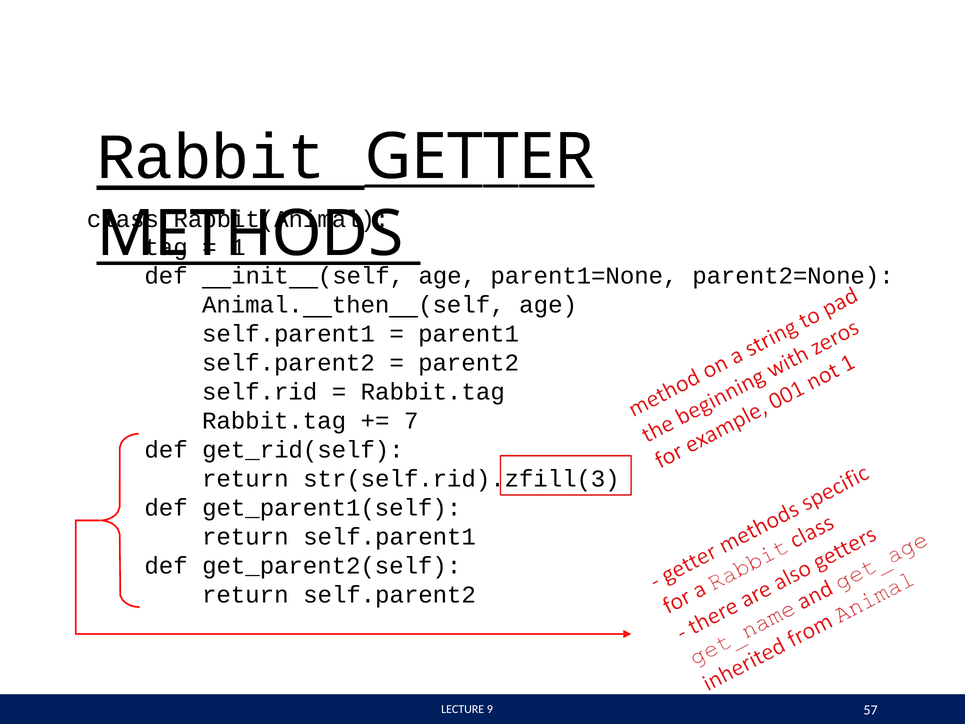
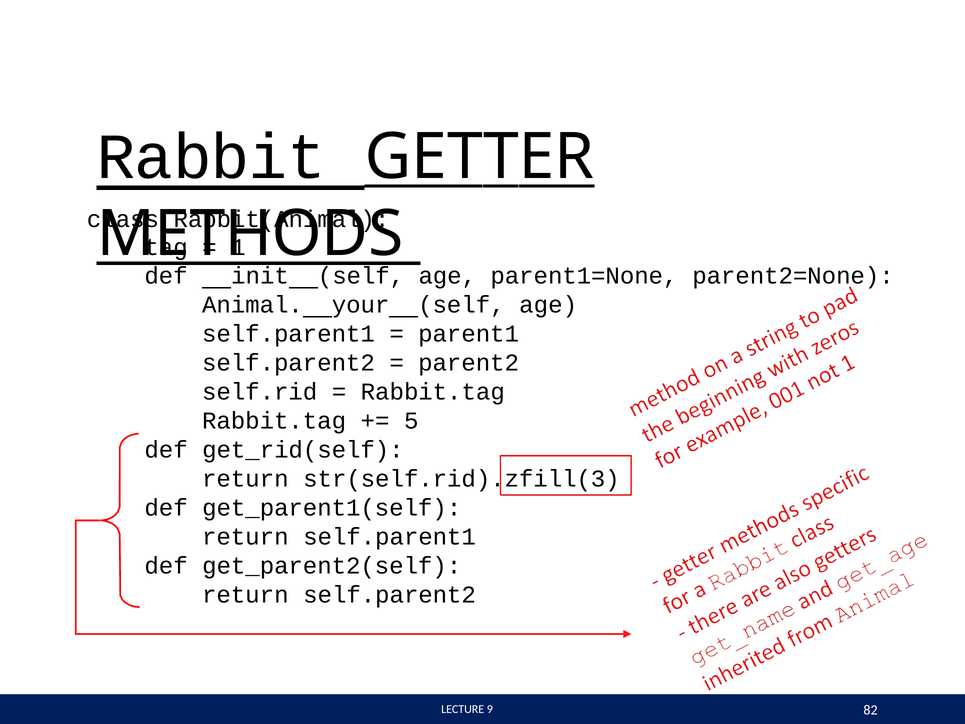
then: then -> your (361, 305)
7: 7 -> 5 (411, 421)
57: 57 -> 82 (871, 710)
